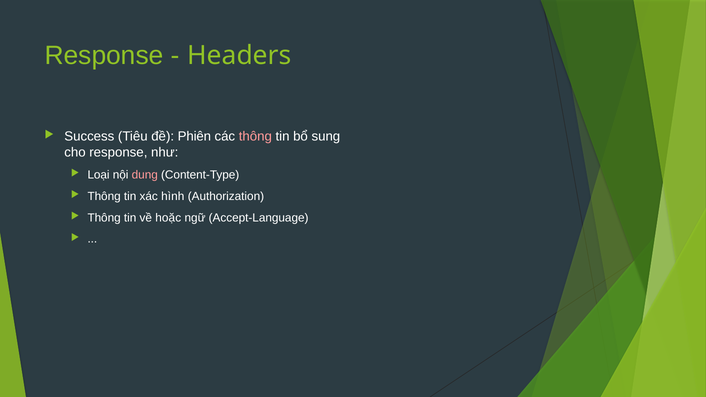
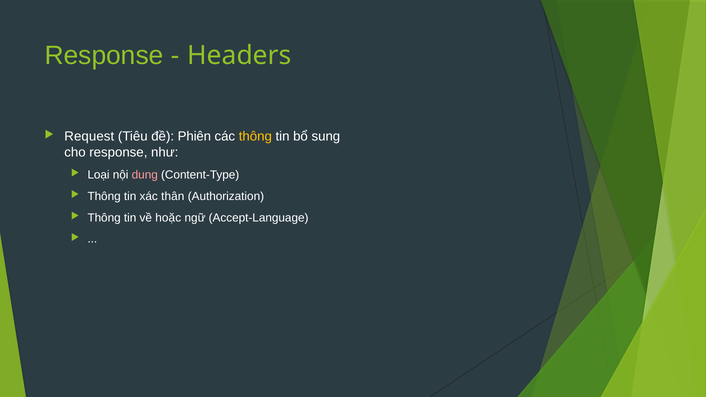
Success: Success -> Request (89, 137)
thông colour: pink -> yellow (255, 137)
hình: hình -> thân (173, 196)
